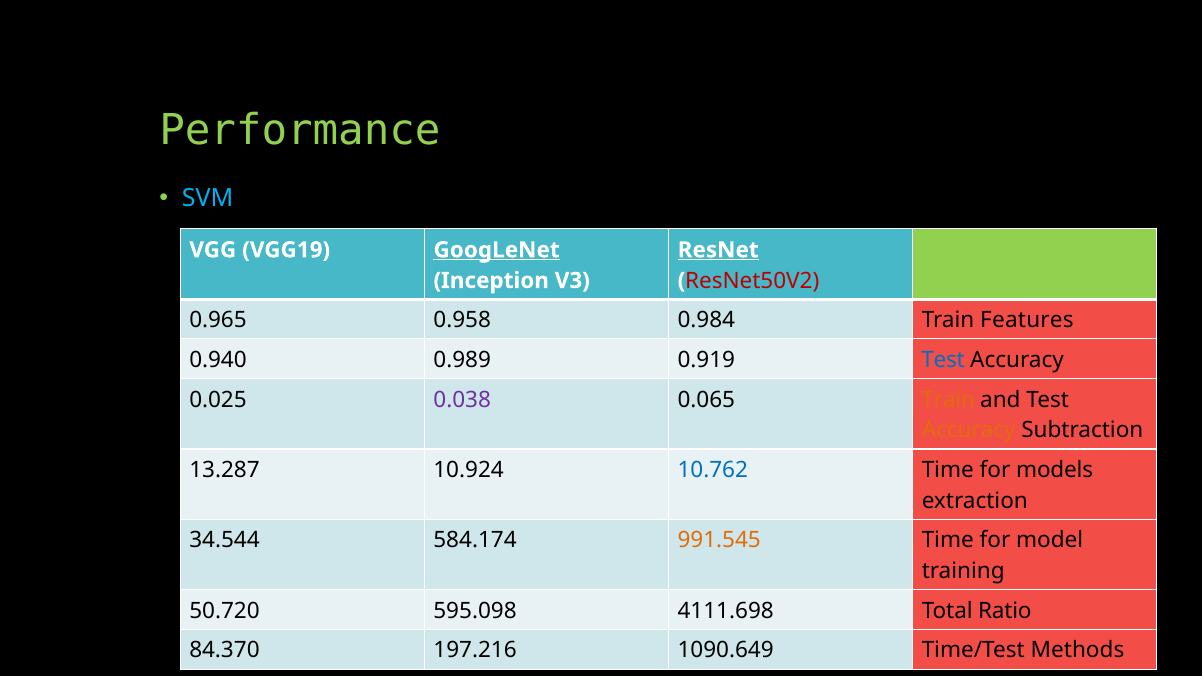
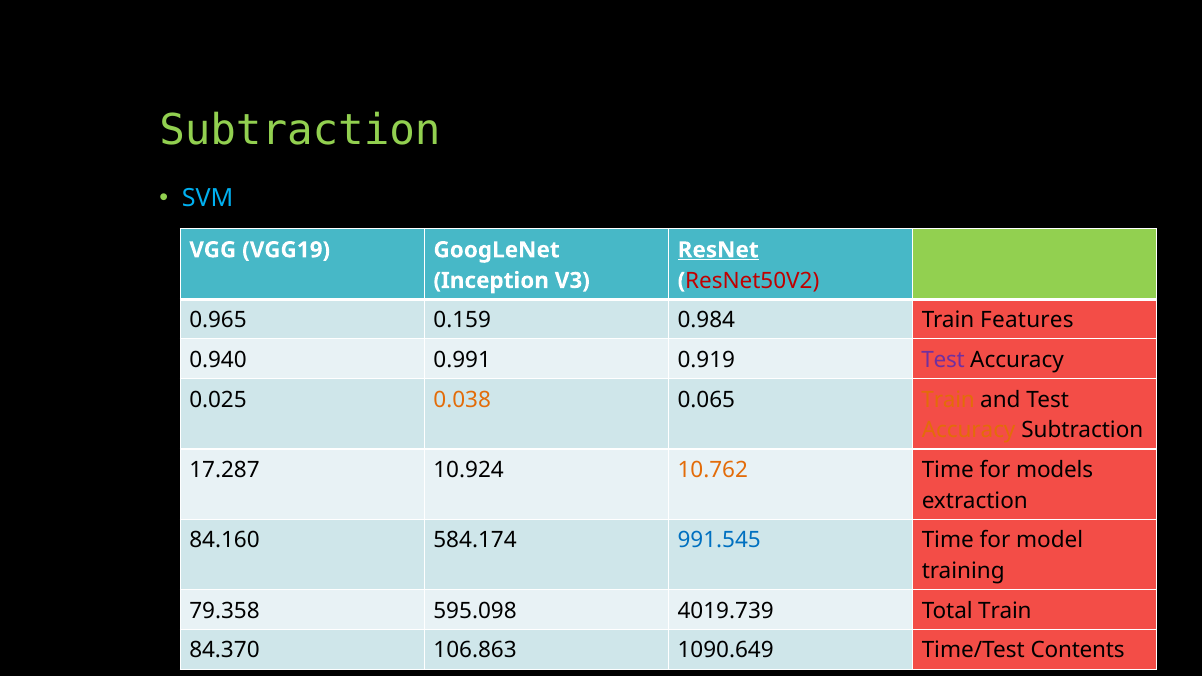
Performance: Performance -> Subtraction (300, 130)
GoogLeNet underline: present -> none (497, 250)
0.958: 0.958 -> 0.159 (462, 320)
0.989: 0.989 -> 0.991 (462, 360)
Test colour: blue -> purple (943, 360)
0.038 colour: purple -> orange (462, 400)
13.287: 13.287 -> 17.287 (224, 470)
10.762 colour: blue -> orange (713, 470)
34.544: 34.544 -> 84.160 (224, 541)
991.545 colour: orange -> blue (719, 541)
50.720: 50.720 -> 79.358 (224, 611)
4111.698: 4111.698 -> 4019.739 (726, 611)
Total Ratio: Ratio -> Train (1005, 611)
197.216: 197.216 -> 106.863 (475, 651)
Methods: Methods -> Contents (1078, 651)
